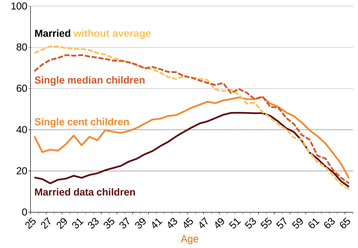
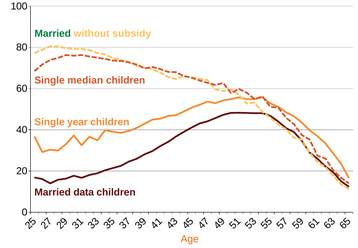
Married colour: black -> green (53, 33)
average: average -> subsidy (132, 33)
cent: cent -> year (77, 122)
